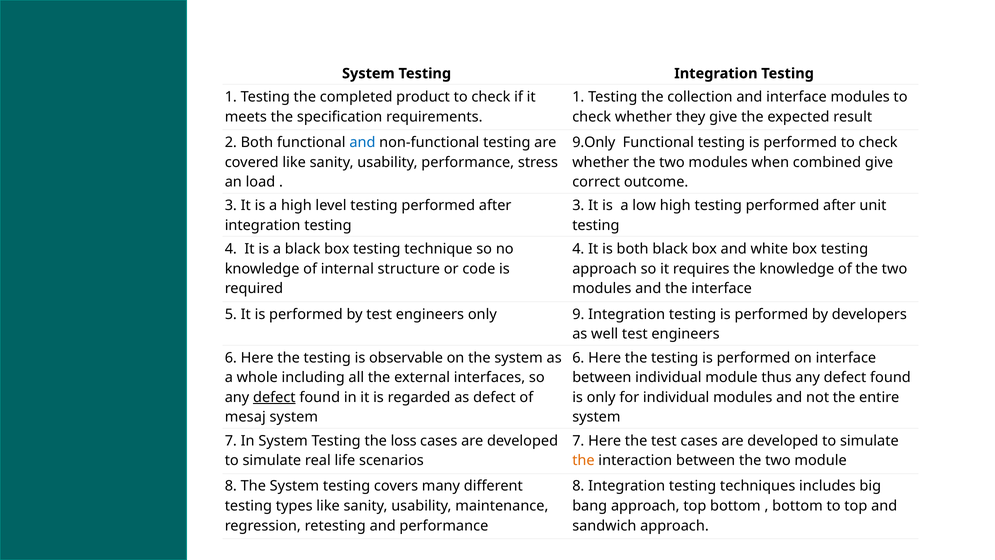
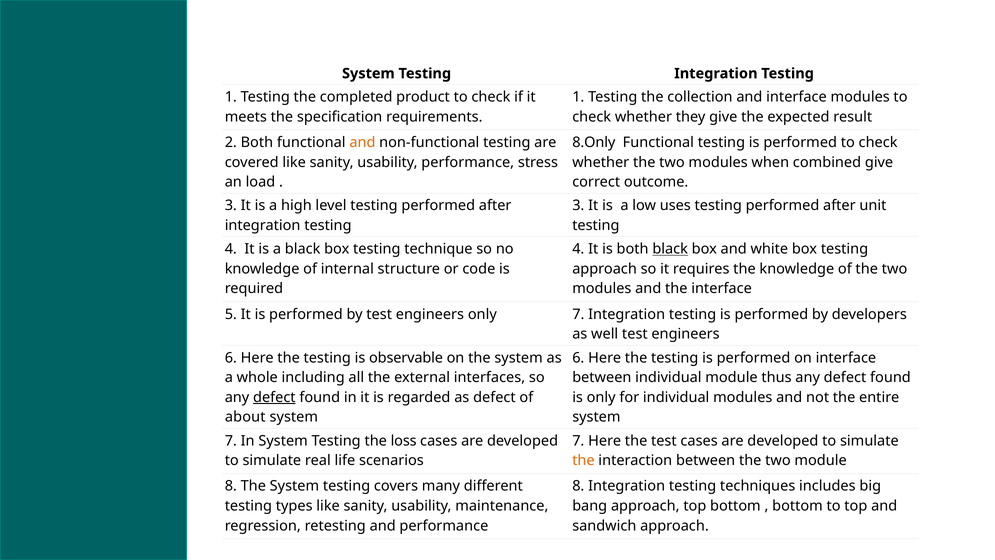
and colour: blue -> orange (362, 142)
9.Only: 9.Only -> 8.Only (594, 142)
low high: high -> uses (675, 206)
black underline: none -> present (670, 249)
only 9: 9 -> 7 (578, 314)
mesaj: mesaj -> about (245, 417)
